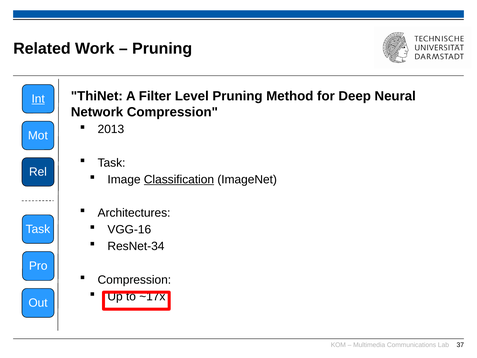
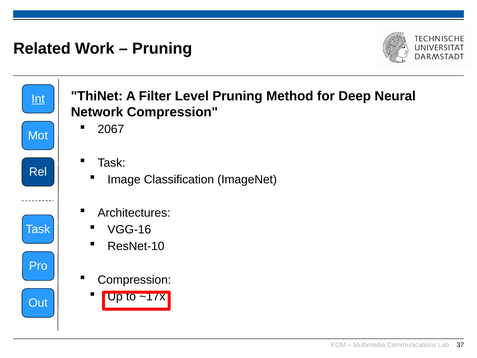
2013: 2013 -> 2067 (111, 129)
Classification underline: present -> none (179, 179)
ResNet-34: ResNet-34 -> ResNet-10 (136, 246)
